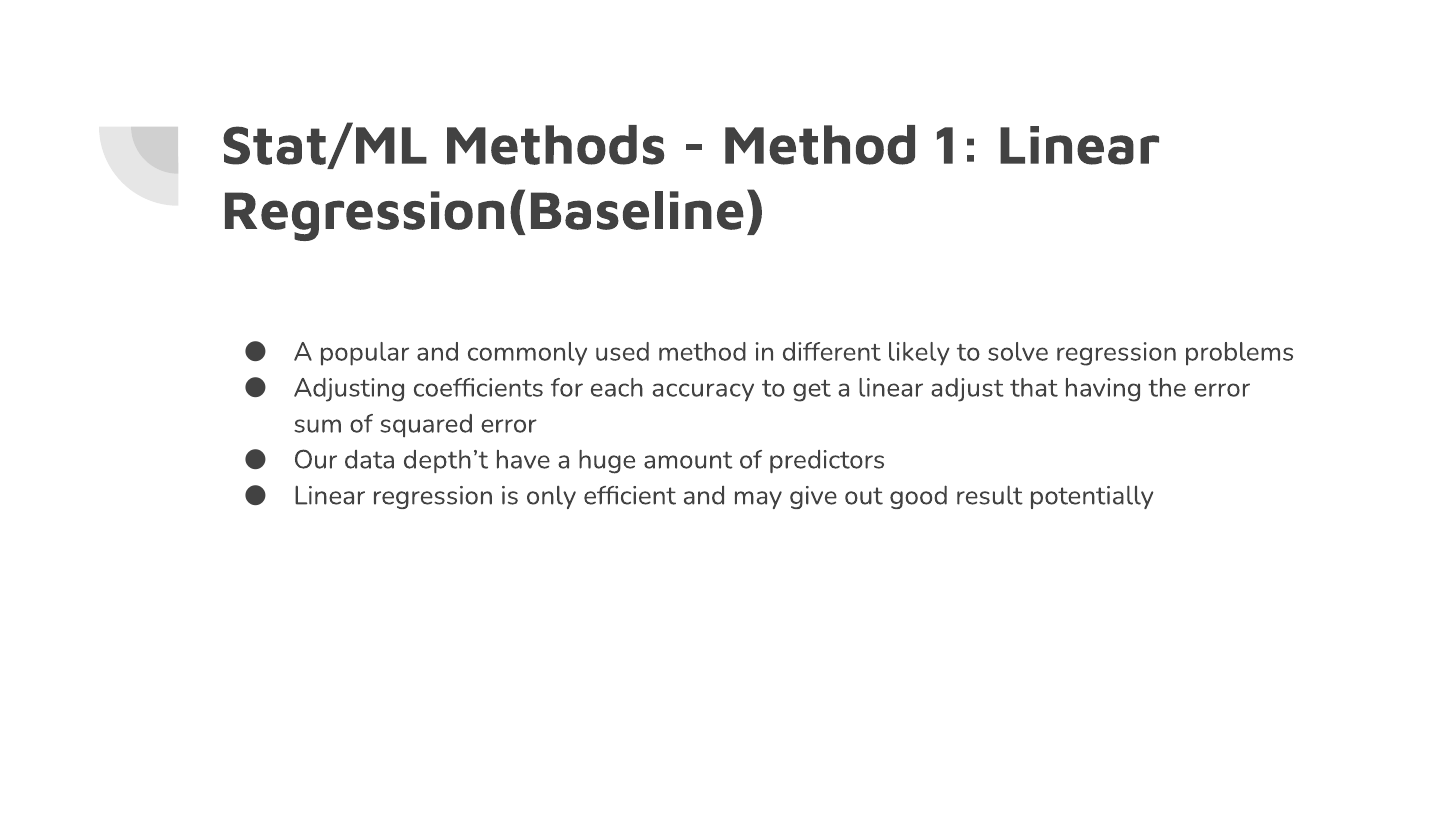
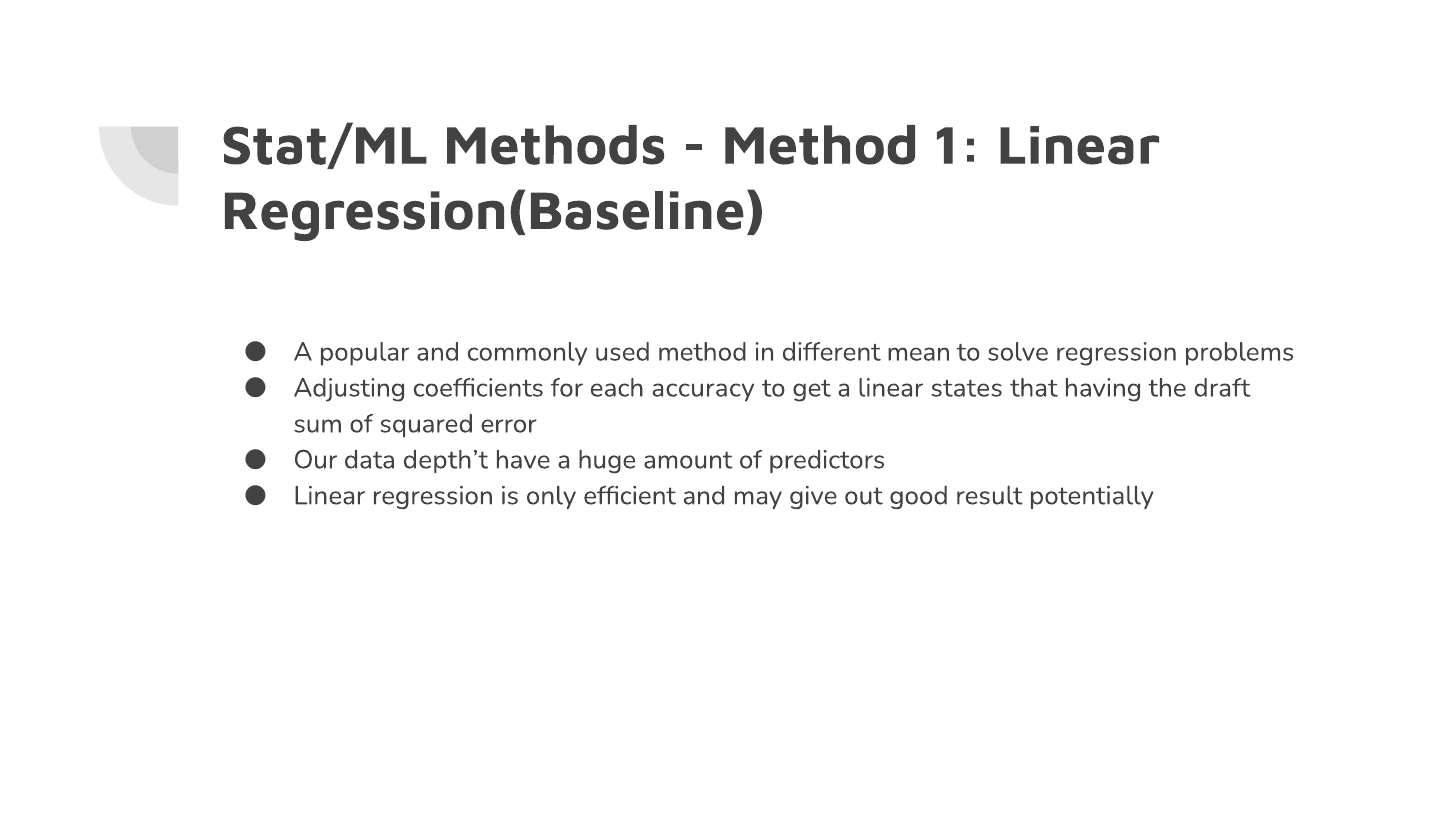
likely: likely -> mean (919, 352)
adjust: adjust -> states (967, 388)
the error: error -> draft (1222, 388)
